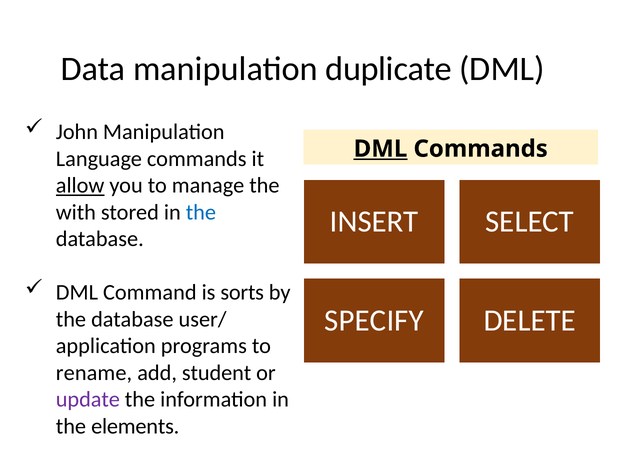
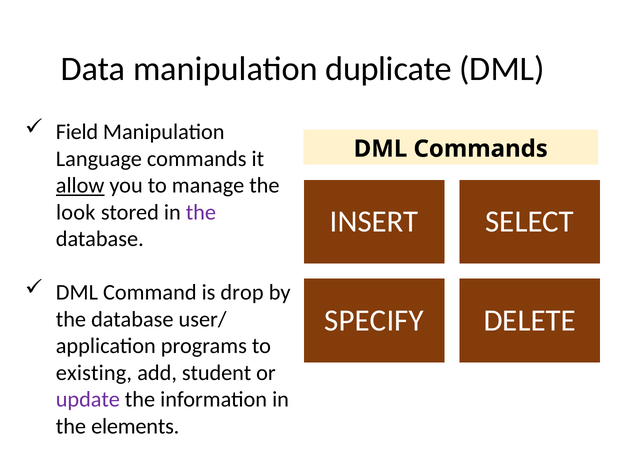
John: John -> Field (77, 132)
DML underline: present -> none (380, 149)
with: with -> look (76, 213)
the colour: blue -> purple (201, 213)
sorts: sorts -> drop (242, 293)
rename: rename -> existing (94, 373)
